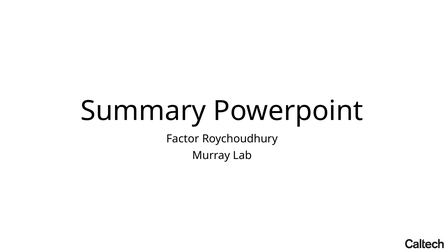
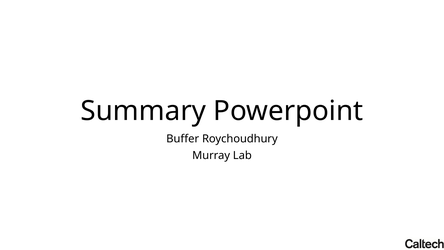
Factor: Factor -> Buffer (183, 139)
